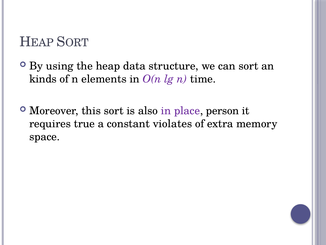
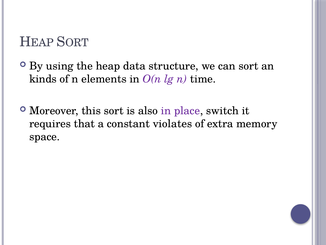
person: person -> switch (222, 110)
true: true -> that (84, 124)
